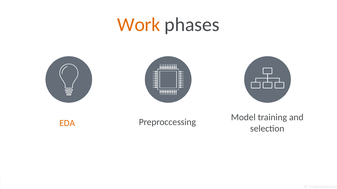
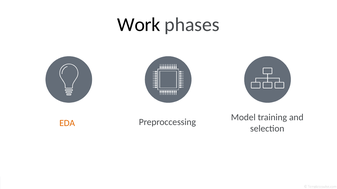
Work colour: orange -> black (139, 25)
